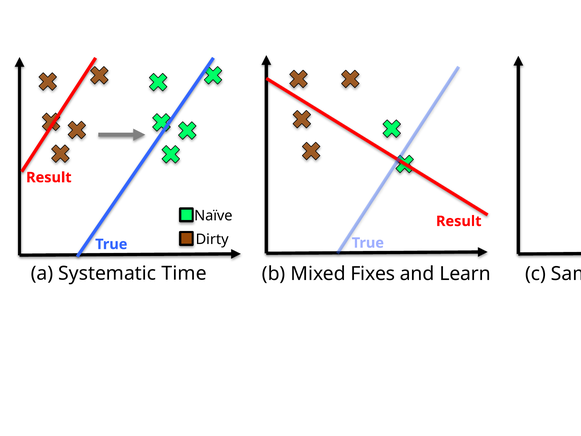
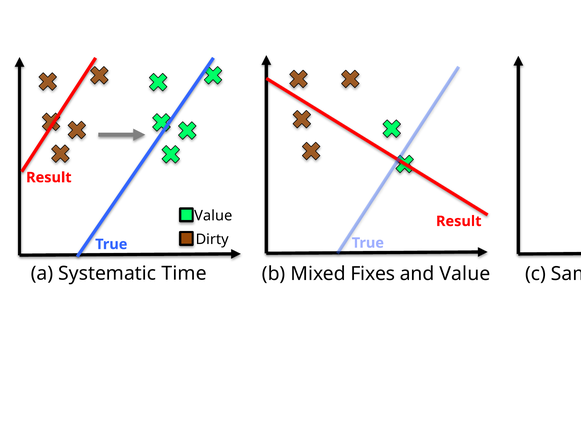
Naïve: Naïve -> Value (213, 216)
and Learn: Learn -> Value (465, 274)
